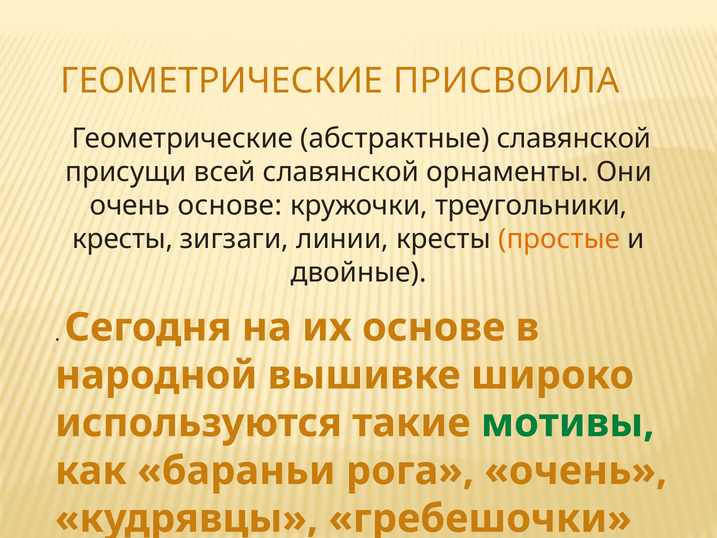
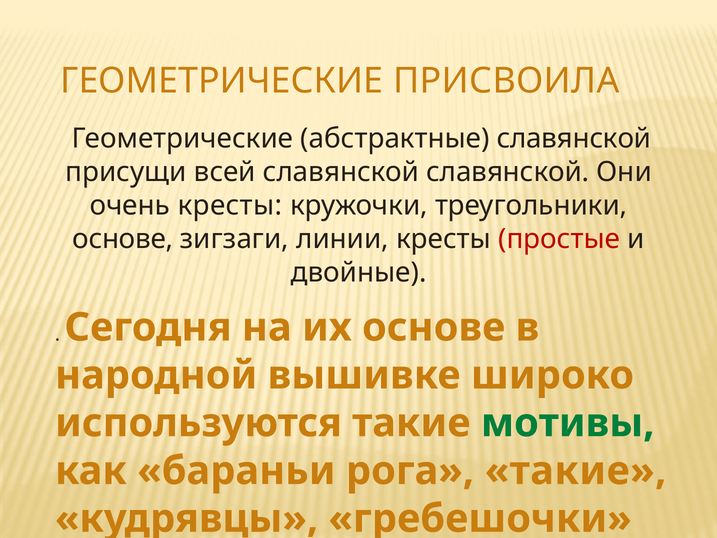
славянской орнаменты: орнаменты -> славянской (508, 172)
очень основе: основе -> кресты (230, 206)
кресты: кресты -> основе (123, 239)
простые colour: orange -> red (559, 239)
рога очень: очень -> такие (576, 471)
